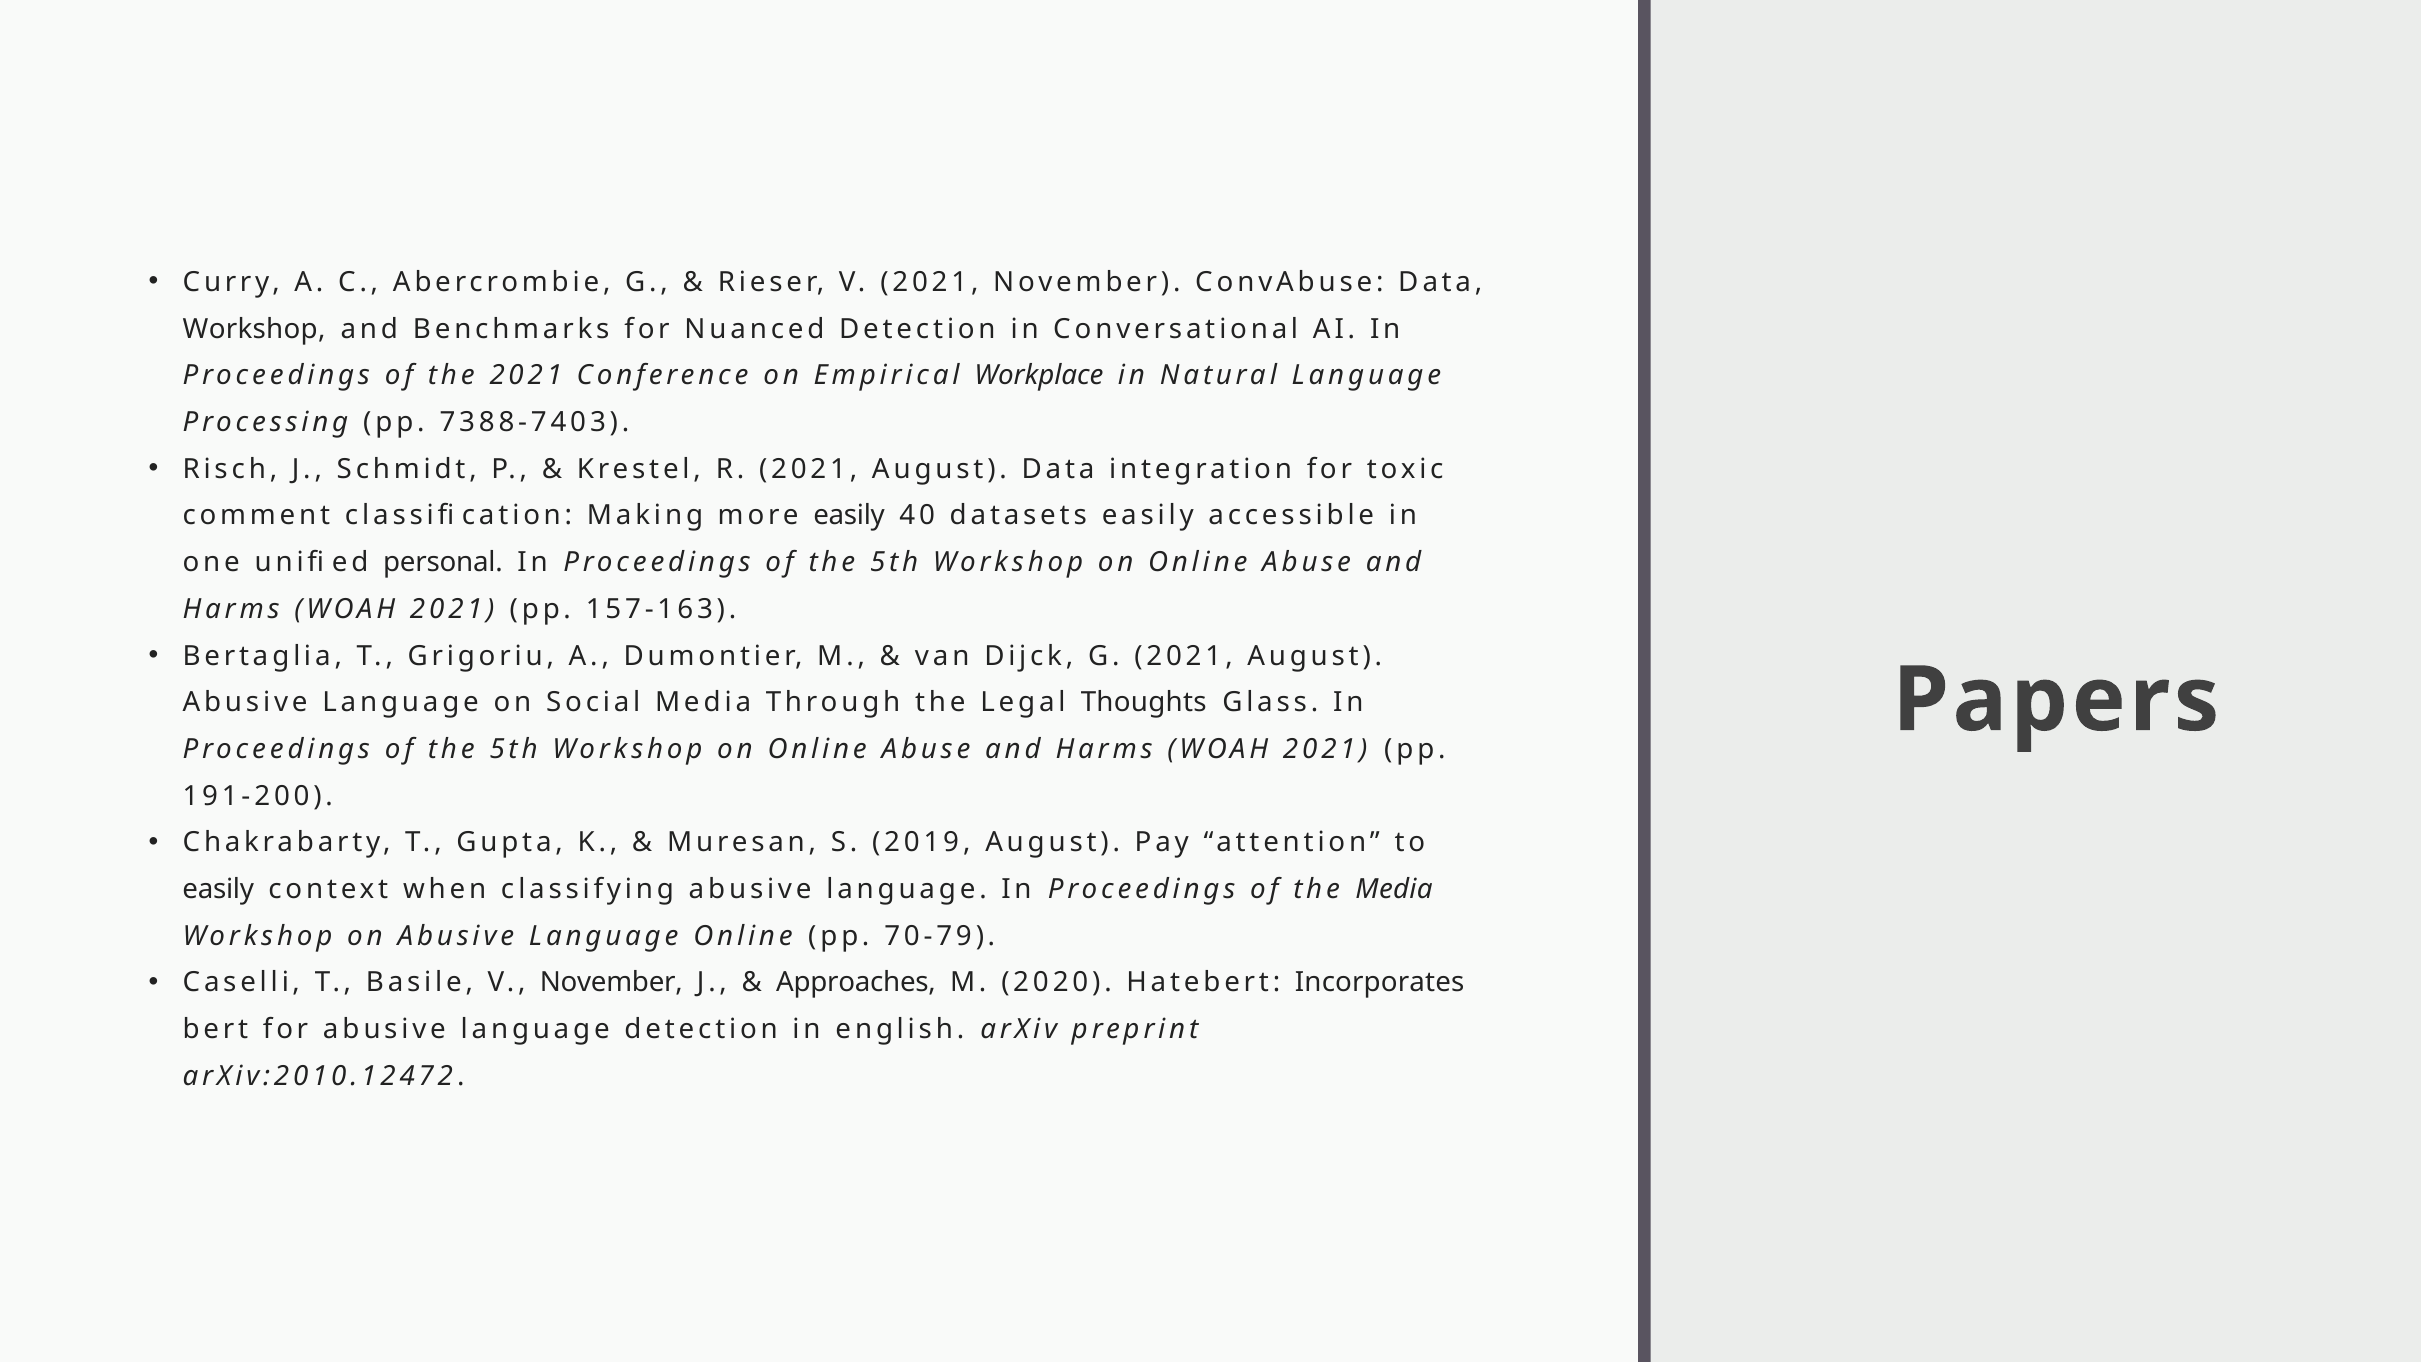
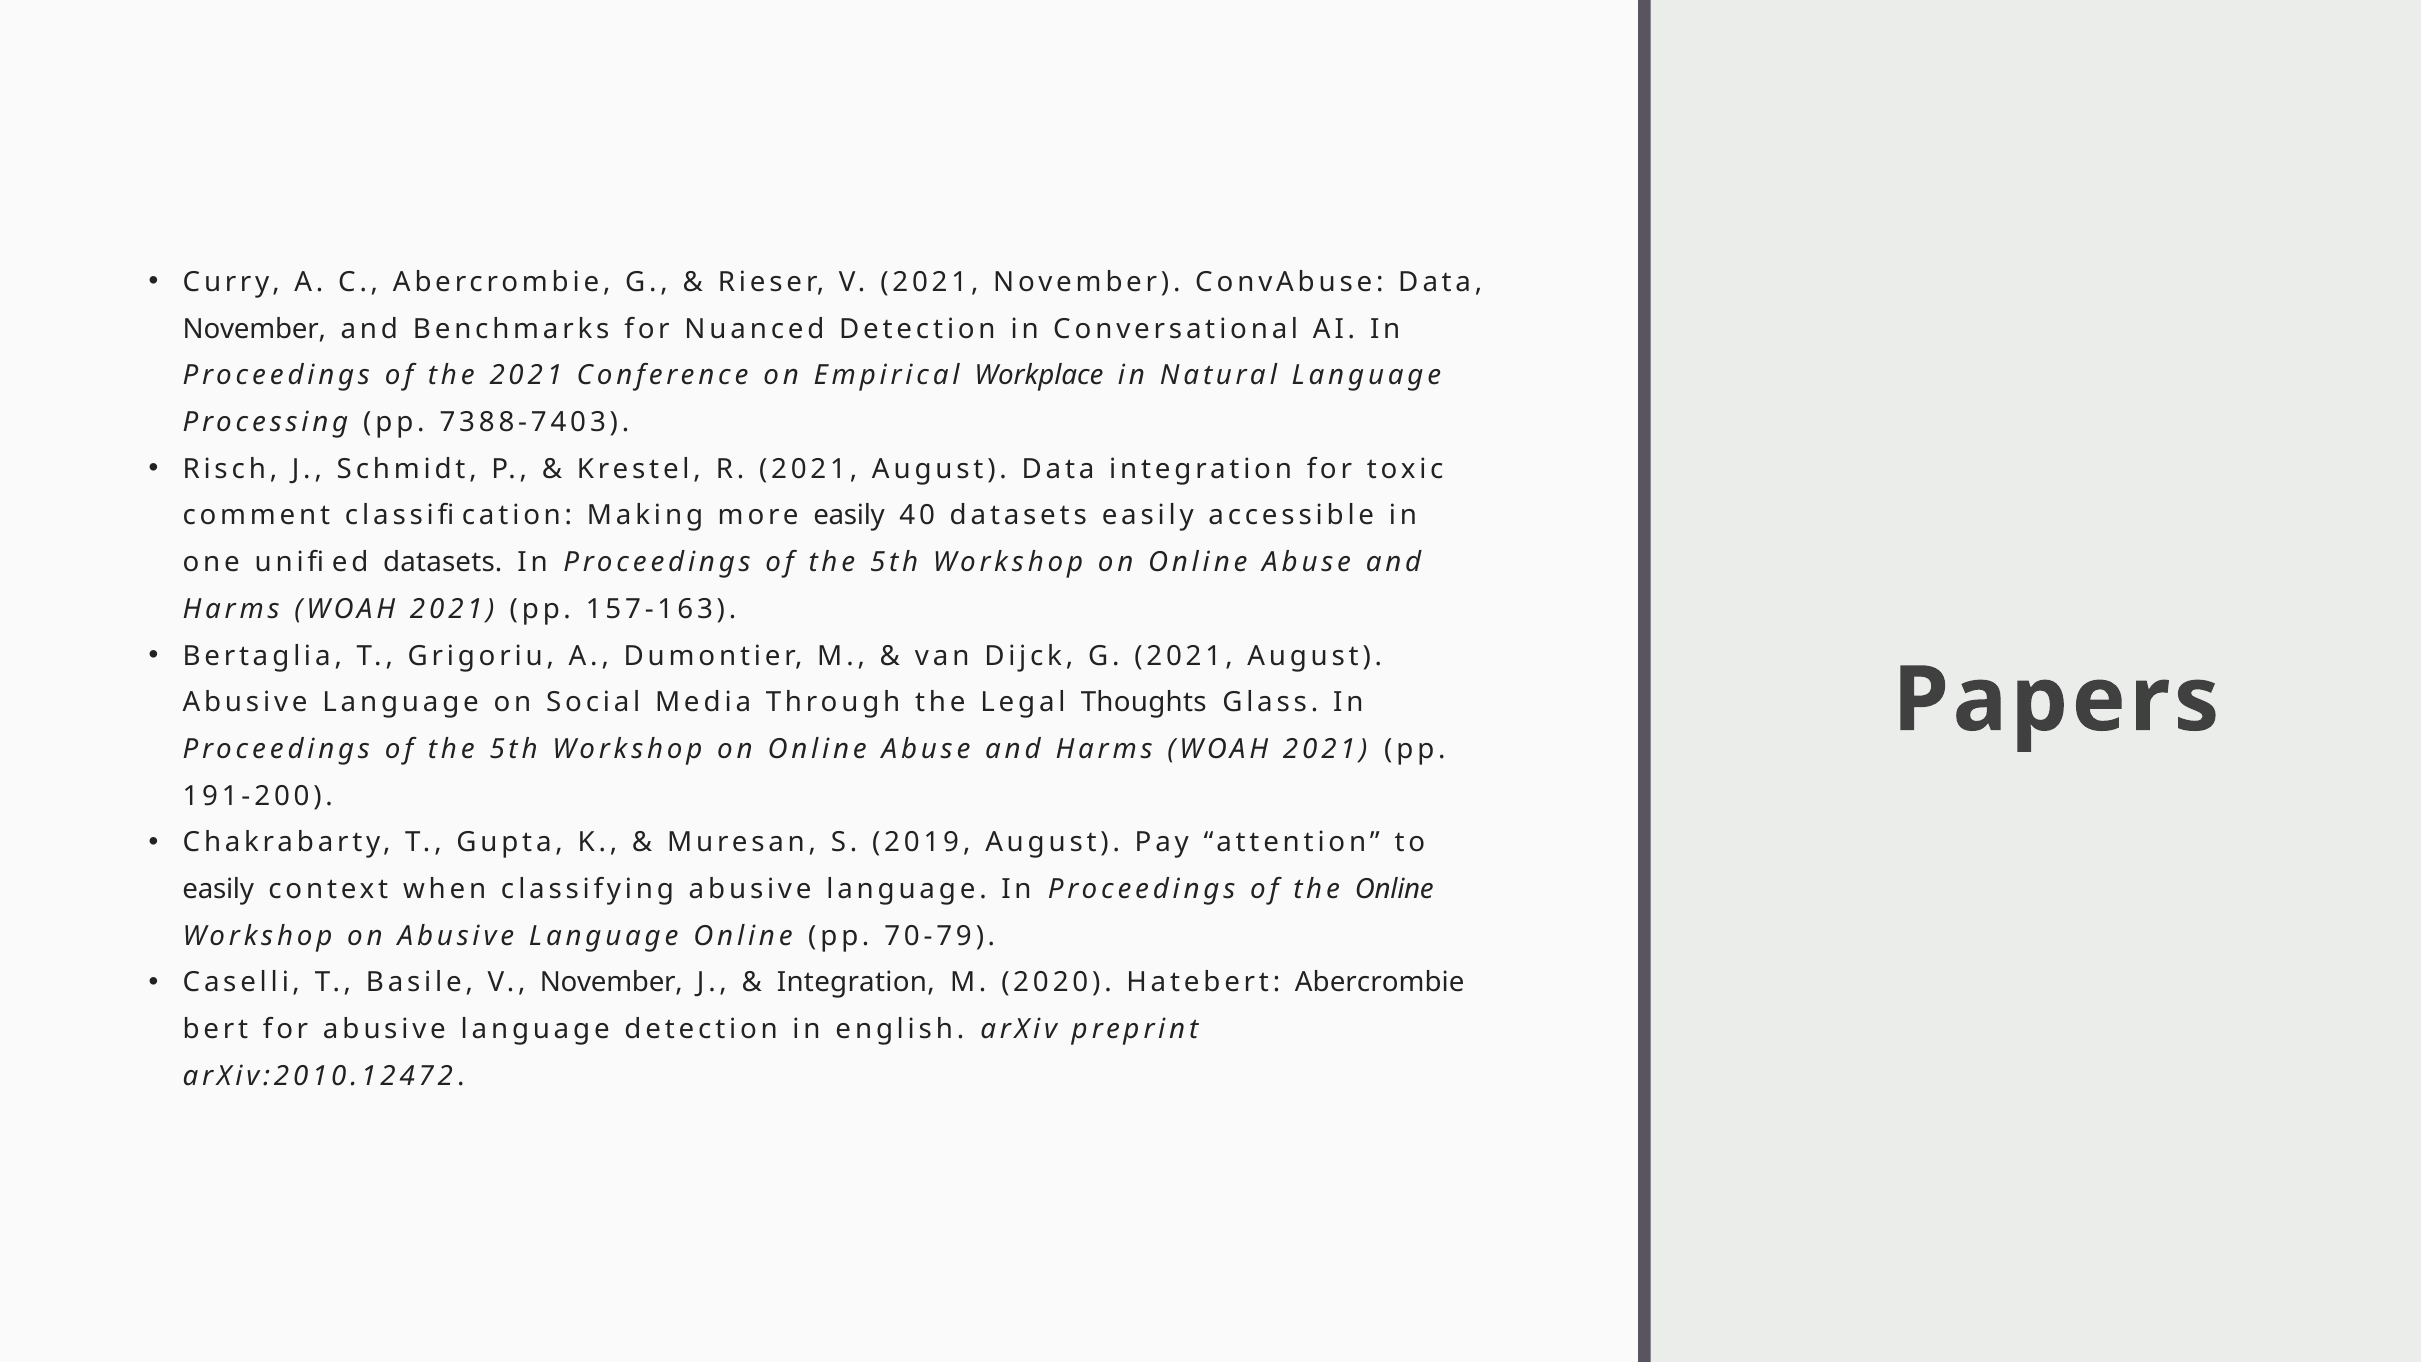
Workshop: Workshop -> November (254, 329)
personal: personal -> datasets (443, 562)
the Media: Media -> Online (1394, 889)
Approaches: Approaches -> Integration (856, 983)
Hatebert Incorporates: Incorporates -> Abercrombie (1380, 983)
